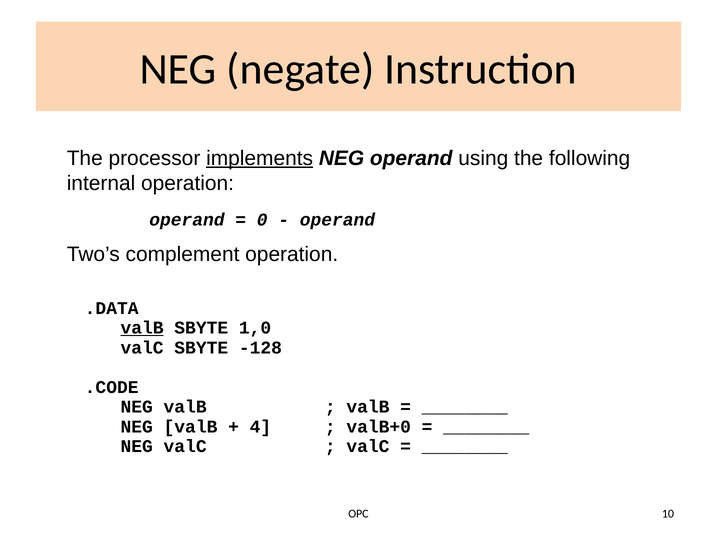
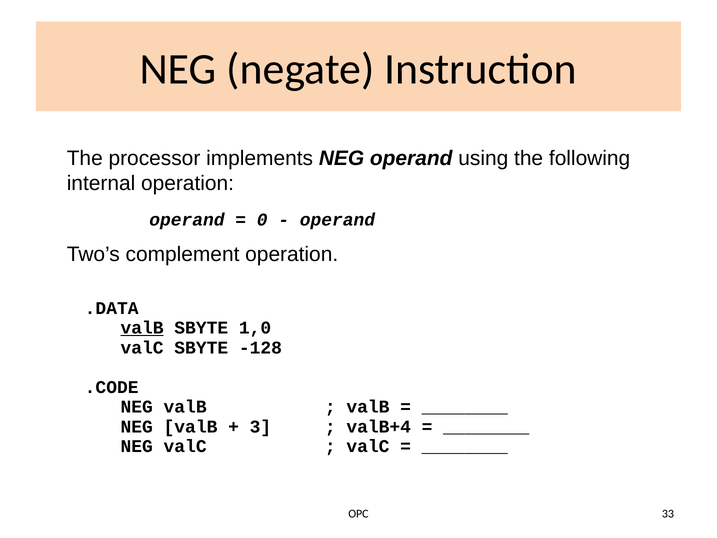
implements underline: present -> none (260, 158)
4: 4 -> 3 (260, 426)
valB+0: valB+0 -> valB+4 (379, 426)
10: 10 -> 33 (668, 513)
